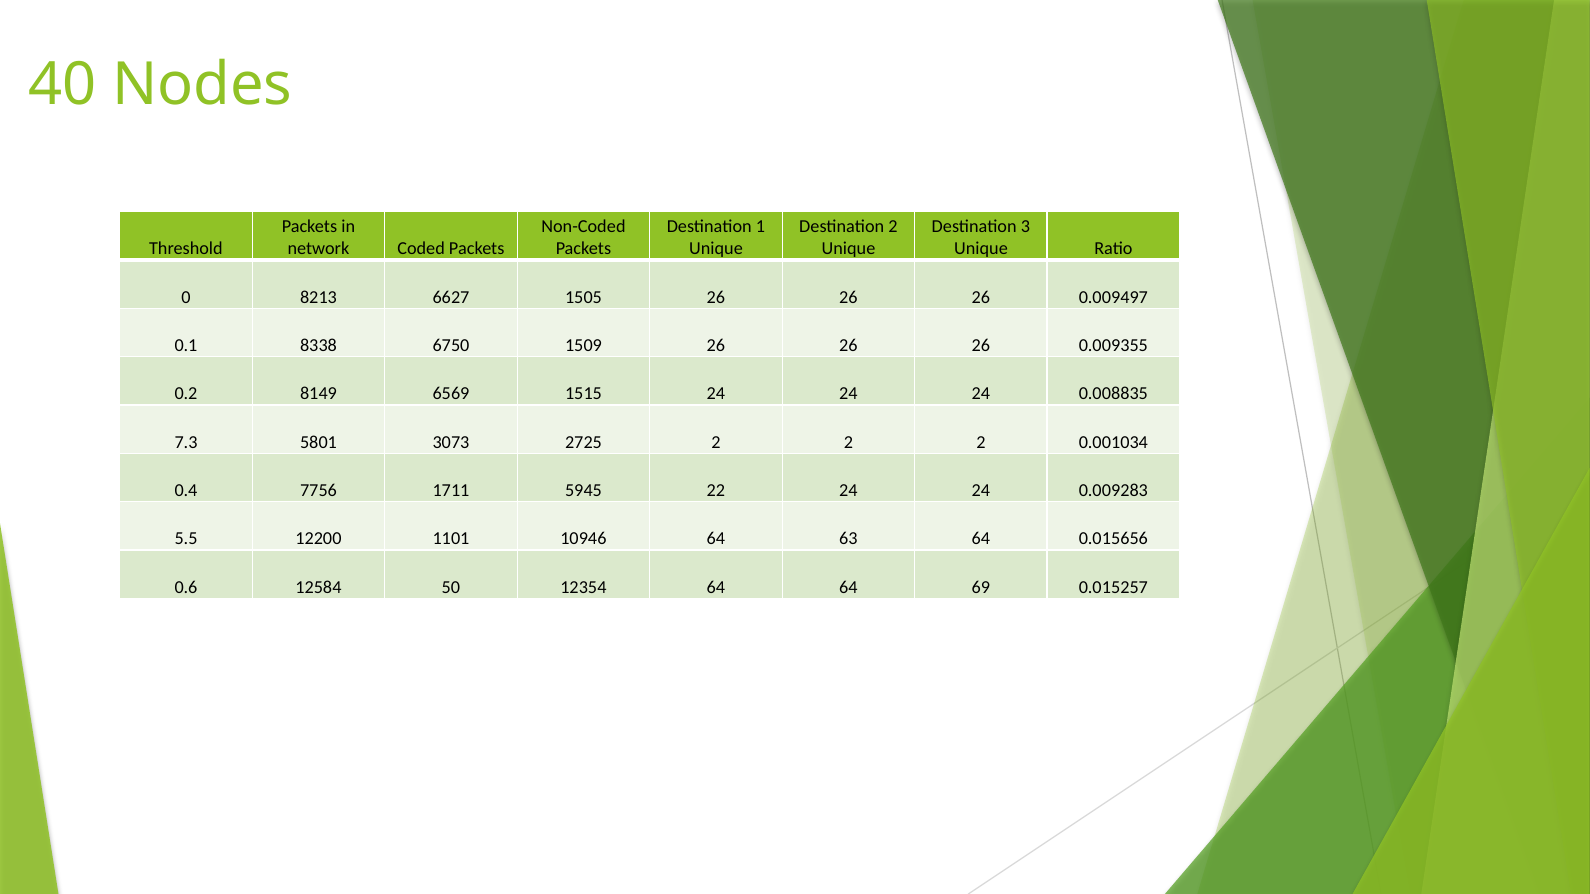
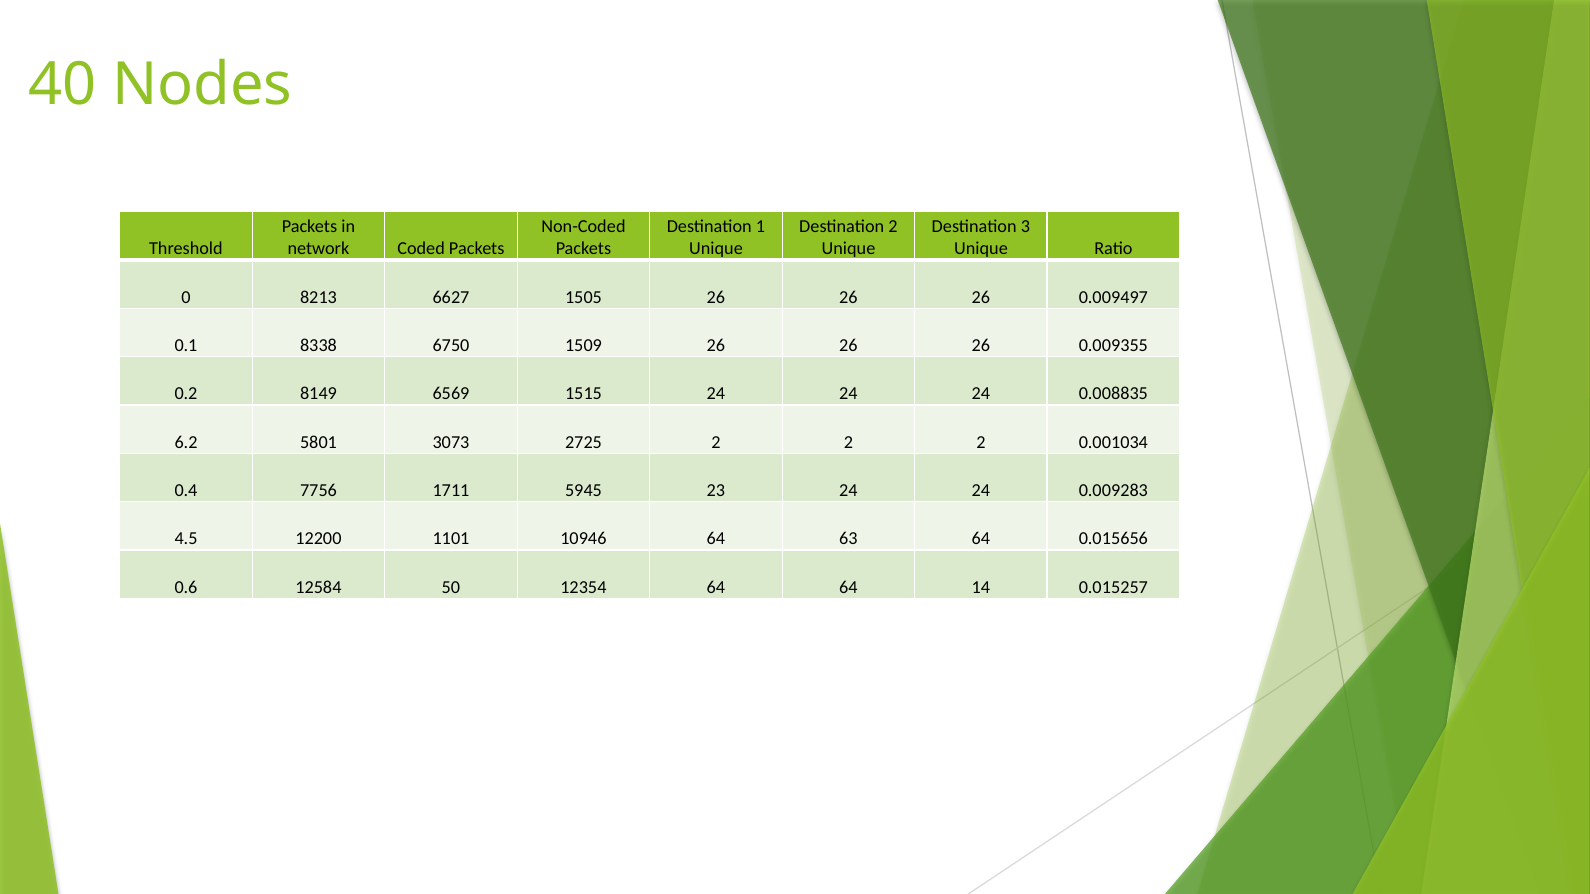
7.3: 7.3 -> 6.2 (186, 442)
22: 22 -> 23 (716, 491)
5.5: 5.5 -> 4.5 (186, 539)
69: 69 -> 14 (981, 588)
